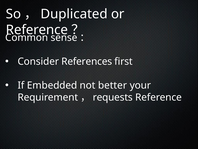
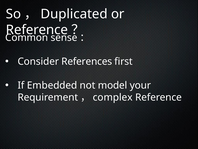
better: better -> model (113, 85)
requests: requests -> complex (113, 97)
